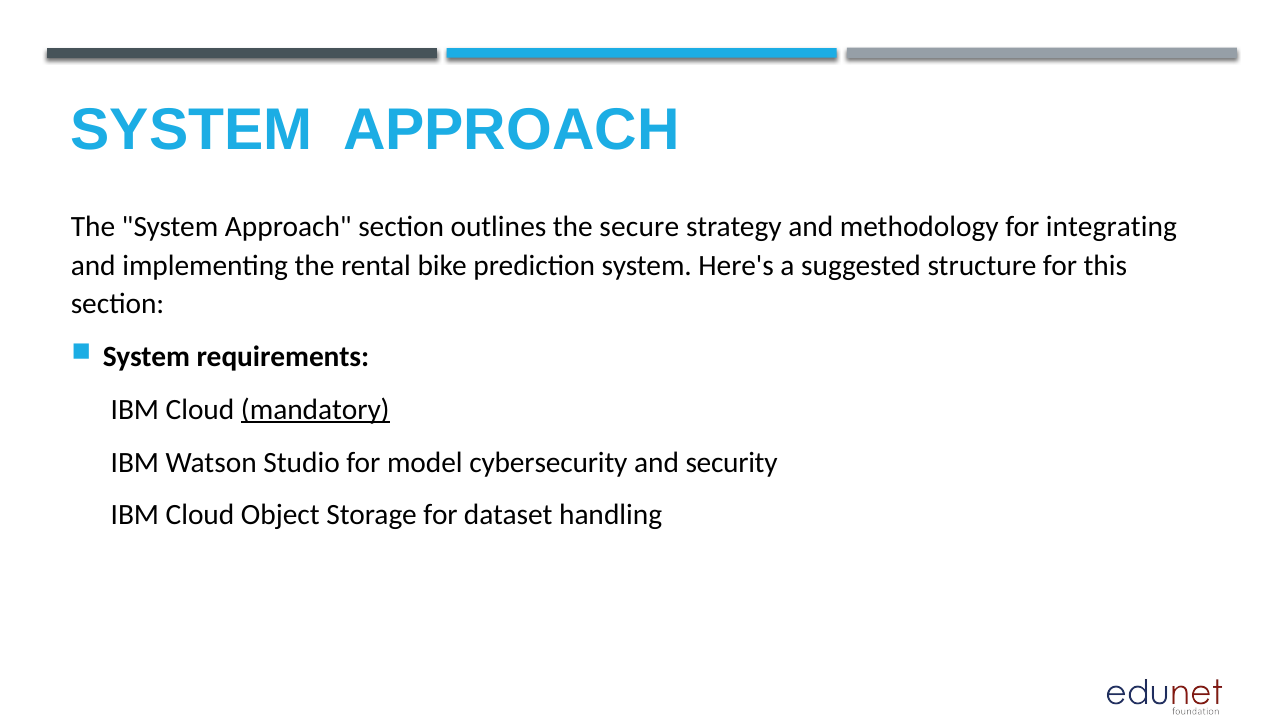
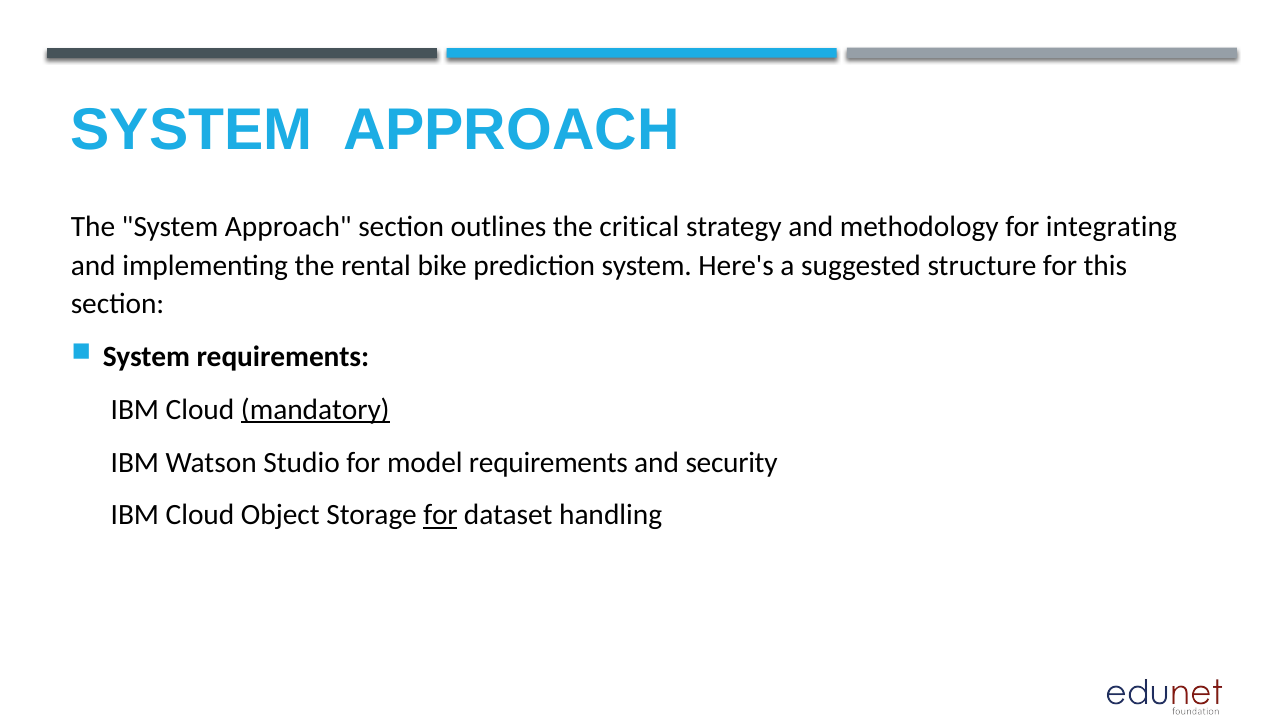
secure: secure -> critical (639, 227)
model cybersecurity: cybersecurity -> requirements (548, 462)
for underline: none -> present (440, 515)
